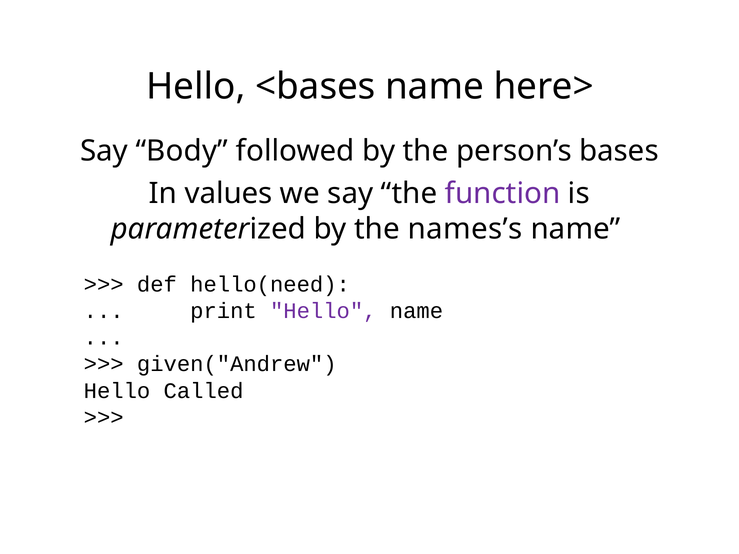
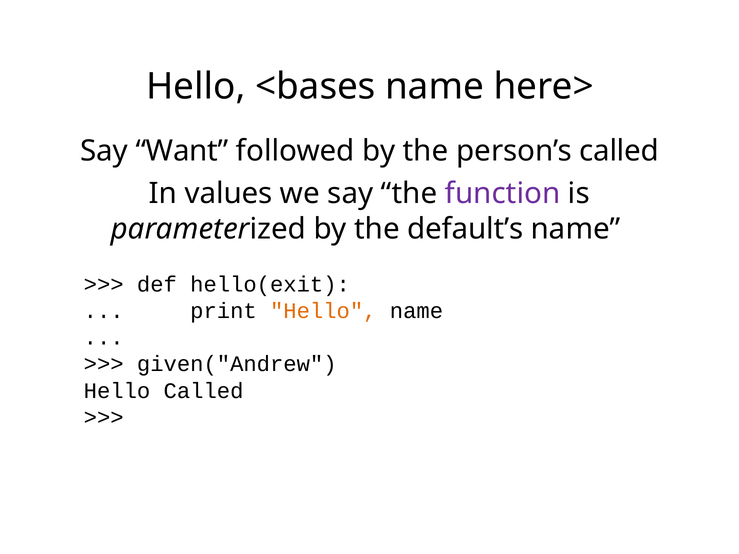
Body: Body -> Want (182, 151)
person’s bases: bases -> called (619, 151)
names’s: names’s -> default’s (465, 229)
hello(need: hello(need -> hello(exit (270, 285)
Hello colour: purple -> orange (323, 311)
